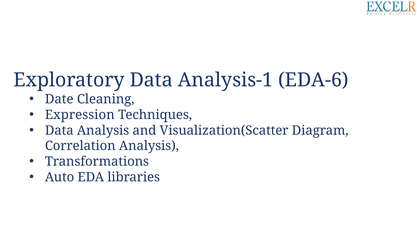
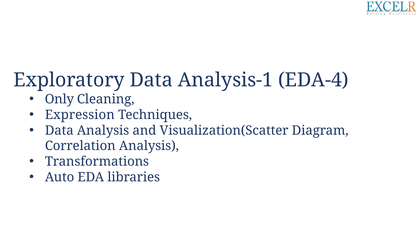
EDA-6: EDA-6 -> EDA-4 (313, 80)
Date: Date -> Only (59, 99)
